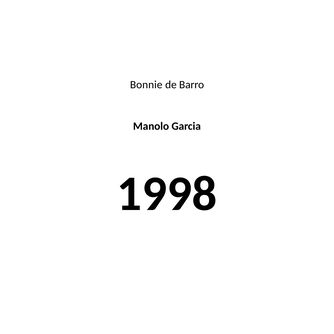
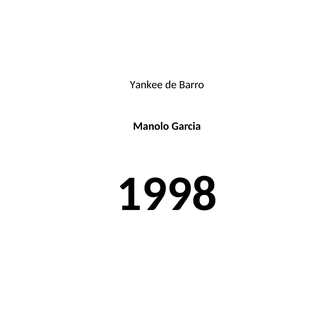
Bonnie: Bonnie -> Yankee (146, 85)
